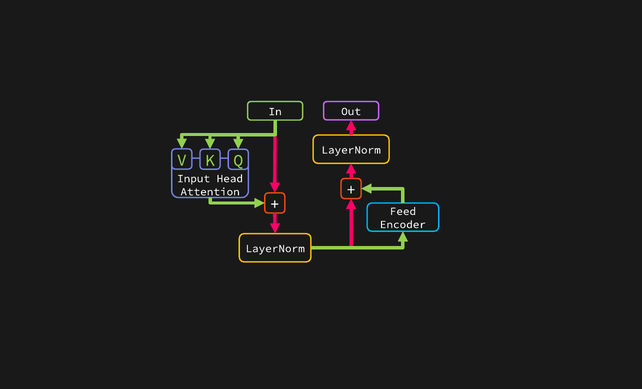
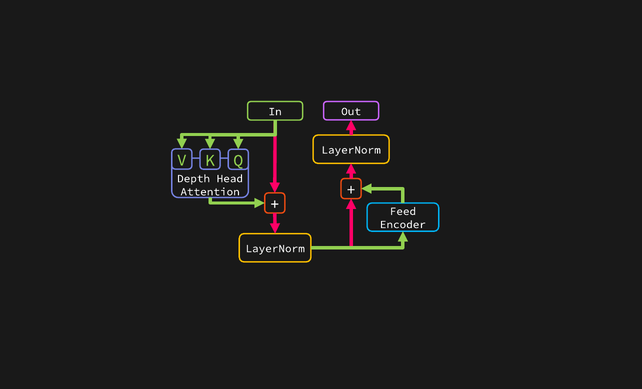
Input: Input -> Depth (194, 179)
